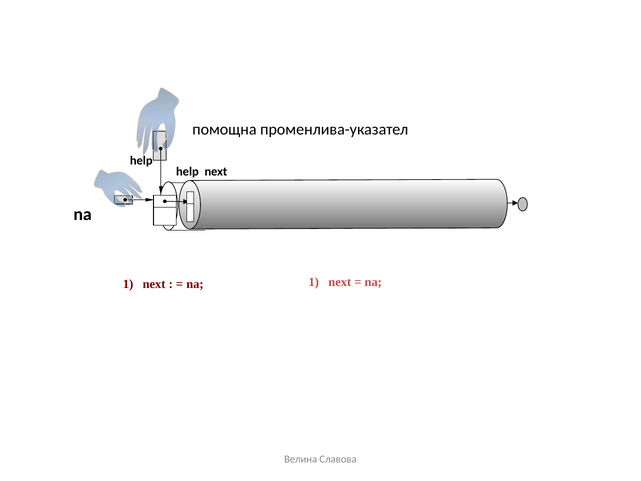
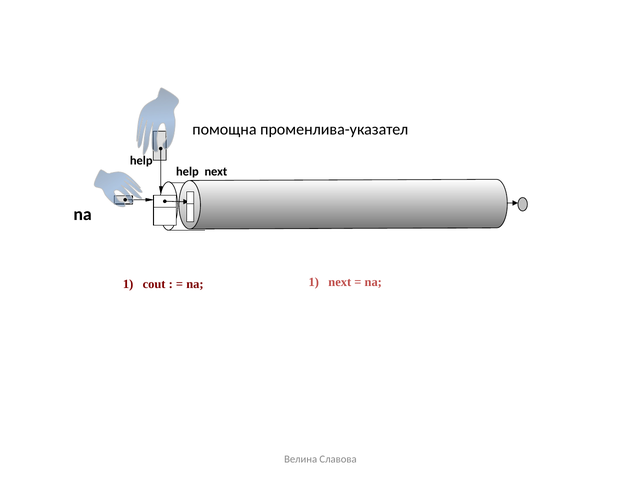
next: next -> cout (154, 284)
